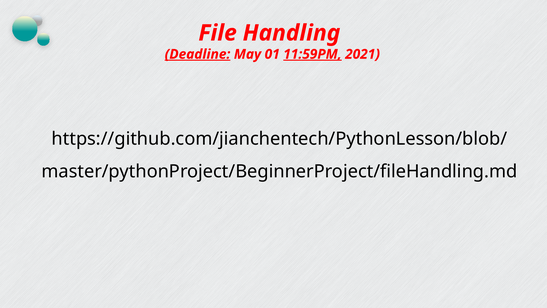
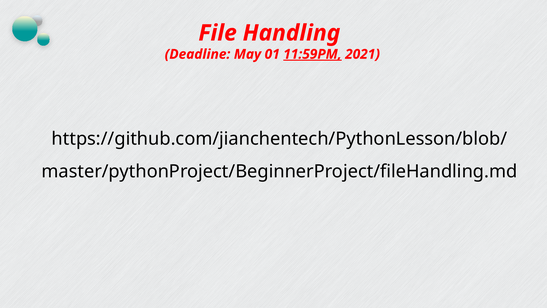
Deadline underline: present -> none (198, 54)
